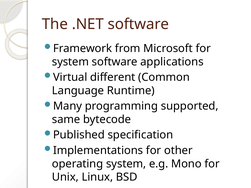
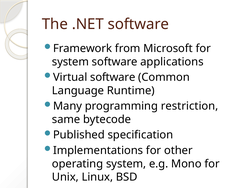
Virtual different: different -> software (113, 77)
supported: supported -> restriction (190, 106)
